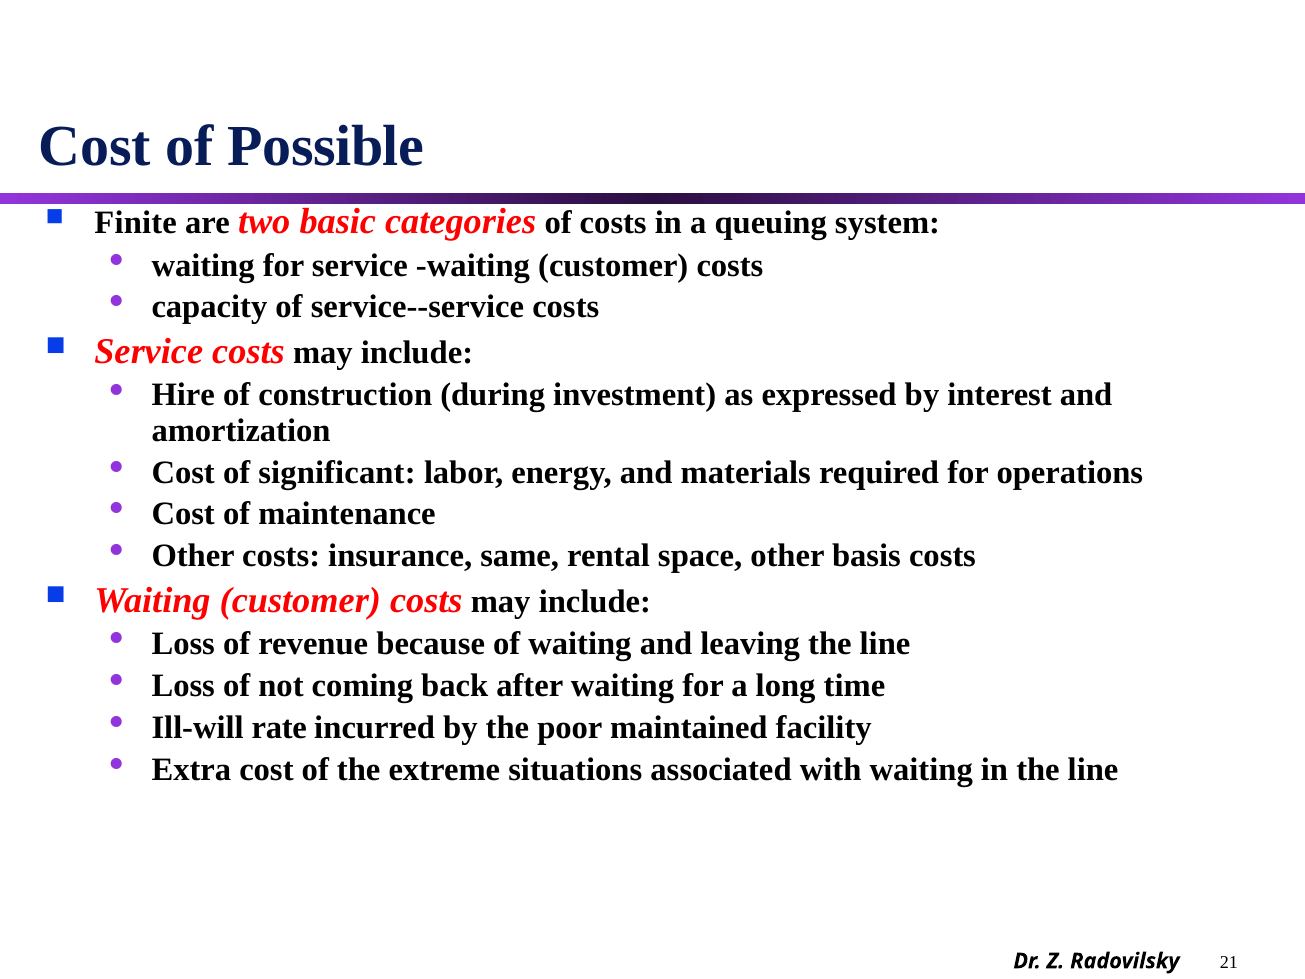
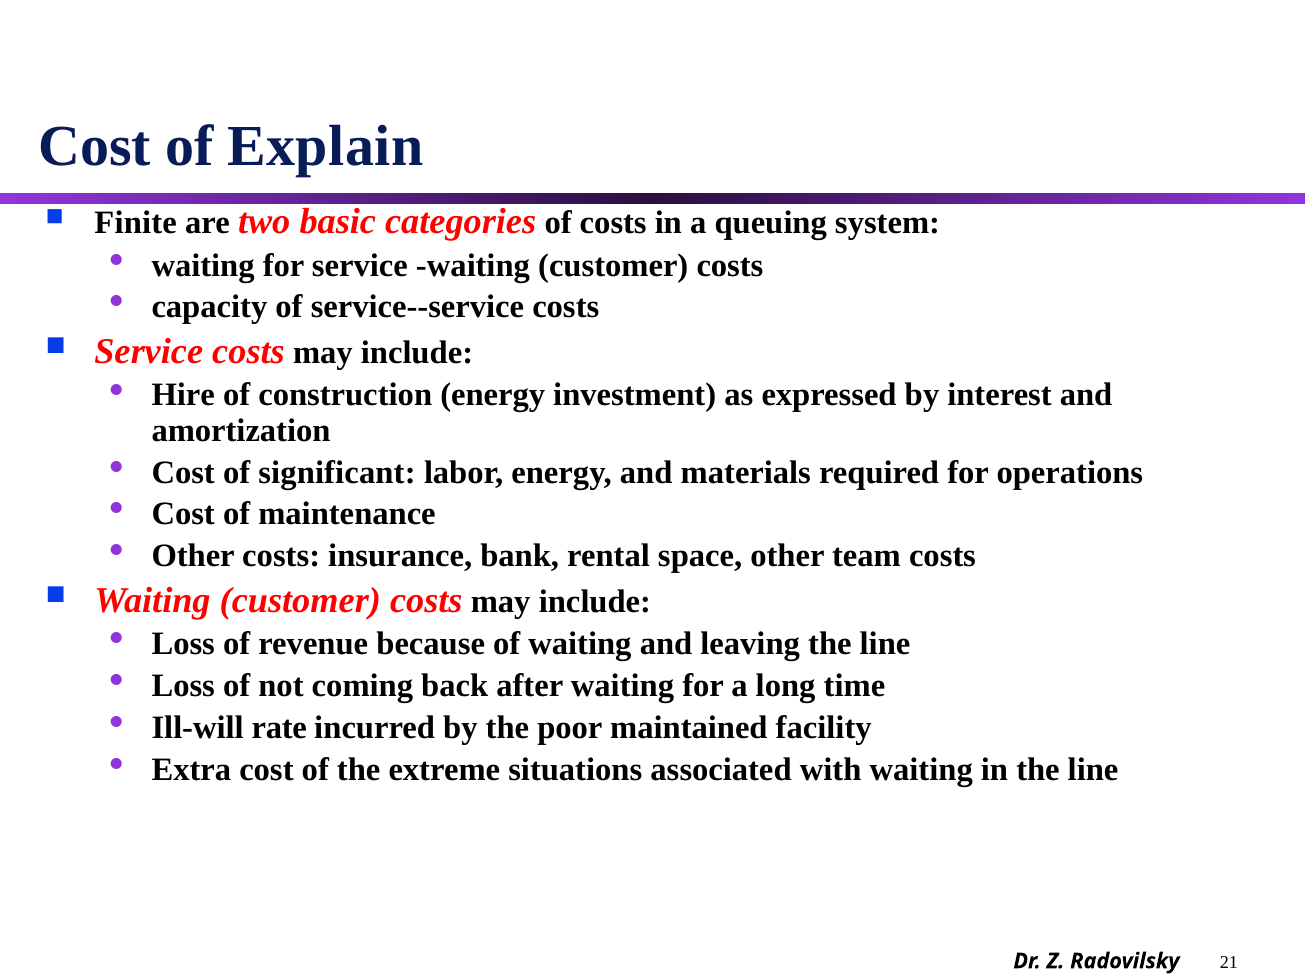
Possible: Possible -> Explain (325, 146)
construction during: during -> energy (493, 395)
same: same -> bank (520, 556)
basis: basis -> team (866, 556)
